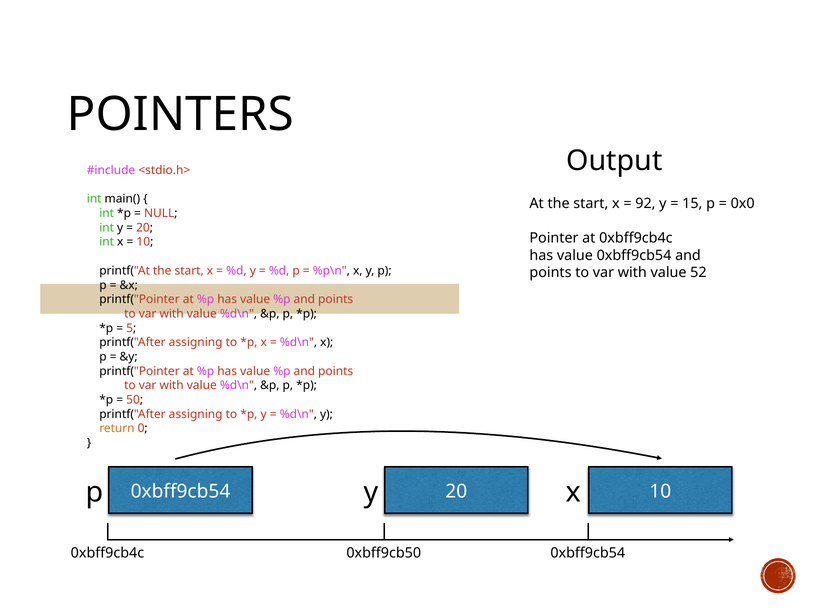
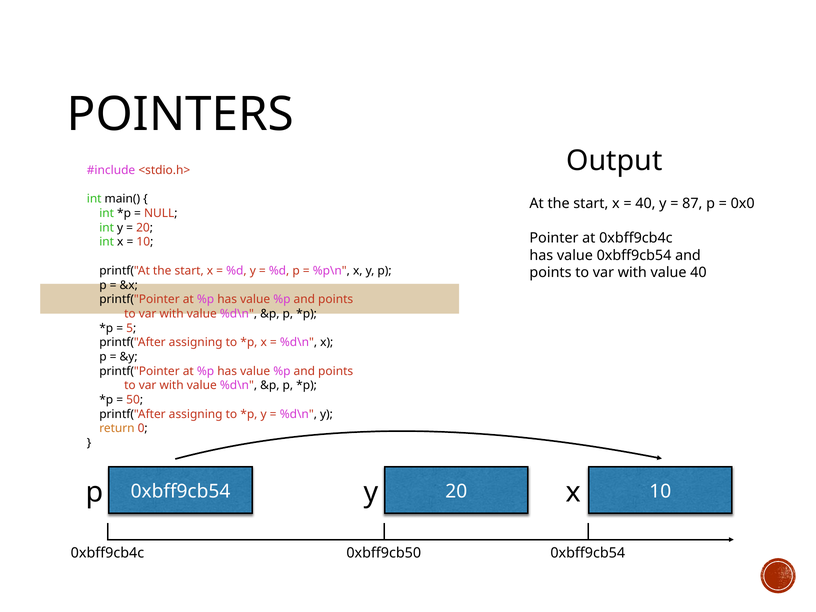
92: 92 -> 40 (645, 204)
15: 15 -> 87 (692, 204)
value 52: 52 -> 40 (698, 273)
